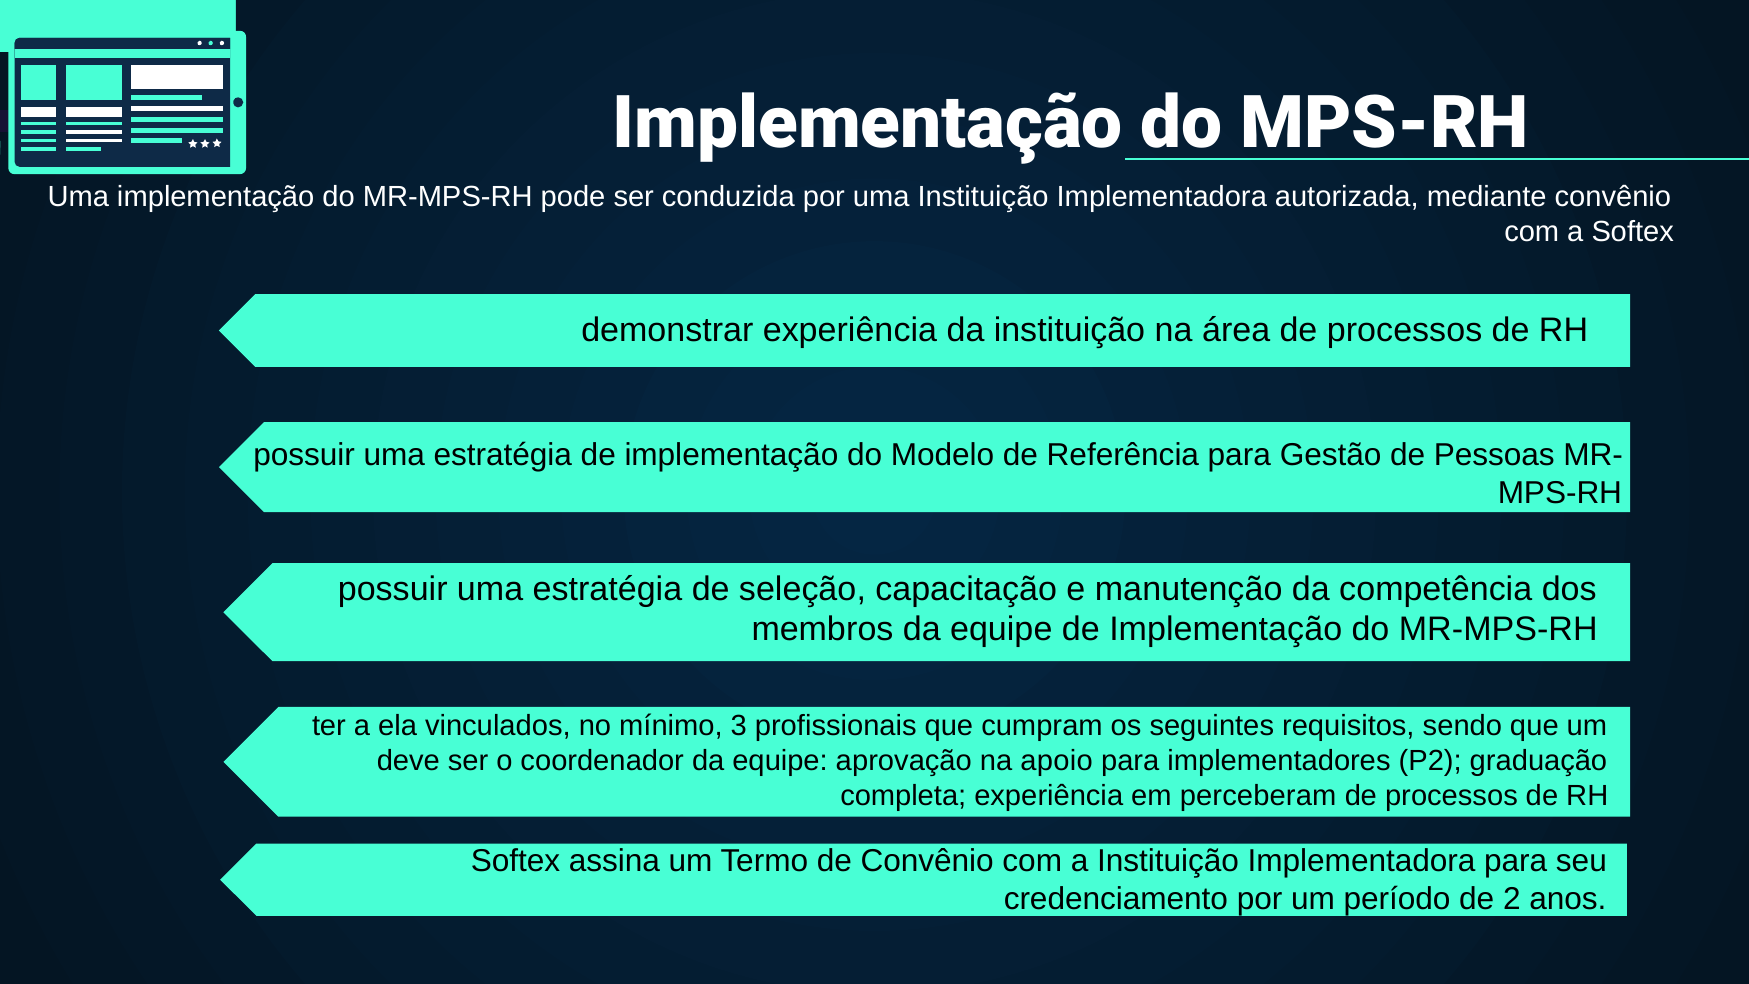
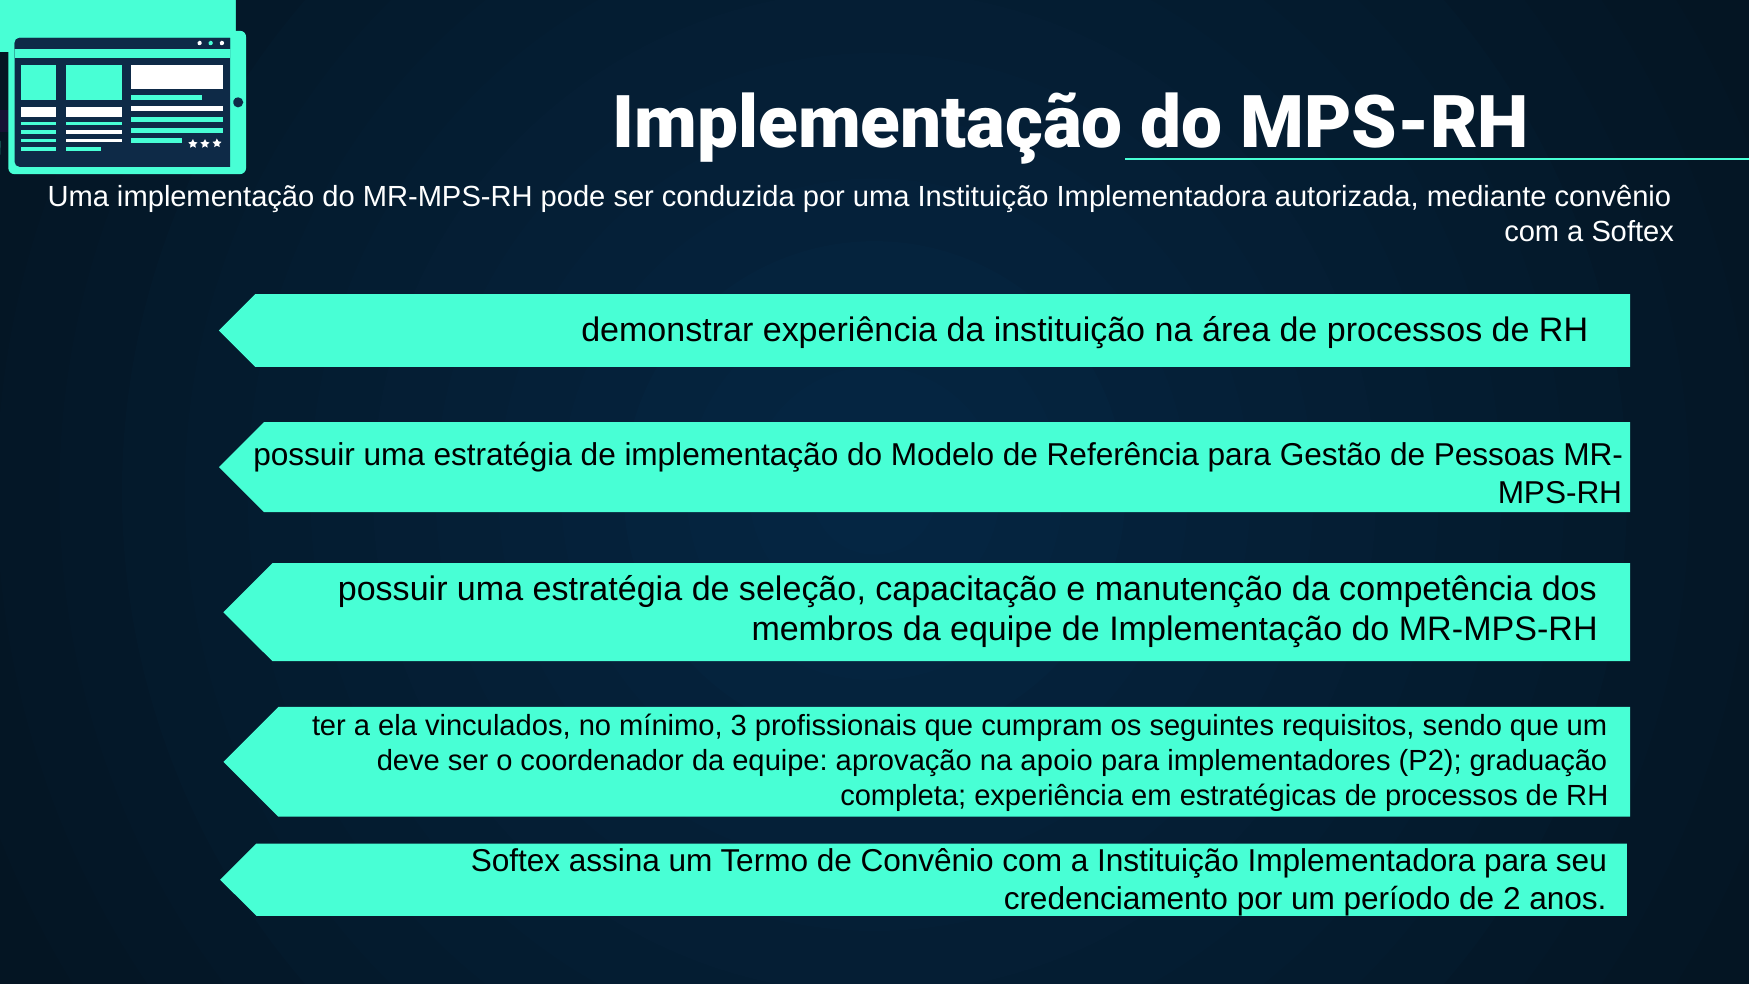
perceberam: perceberam -> estratégicas (1258, 795)
